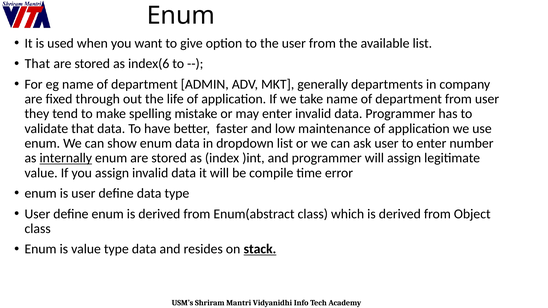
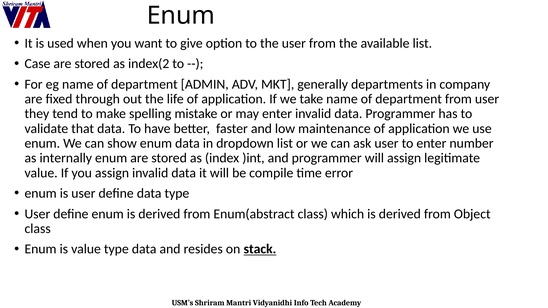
That: That -> Case (37, 64)
index(6: index(6 -> index(2 (149, 64)
internally underline: present -> none (66, 158)
